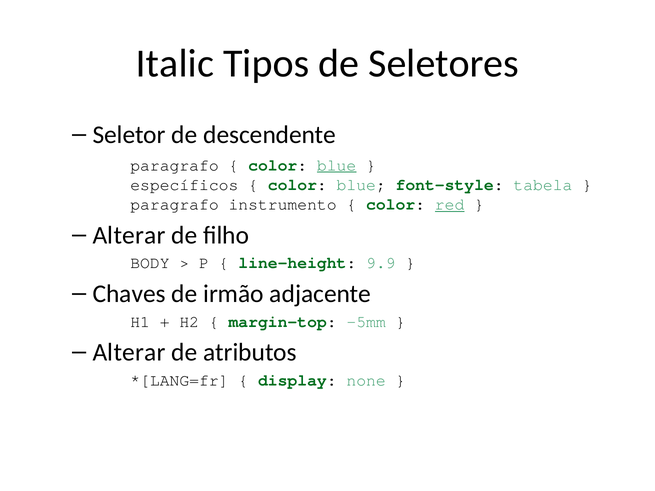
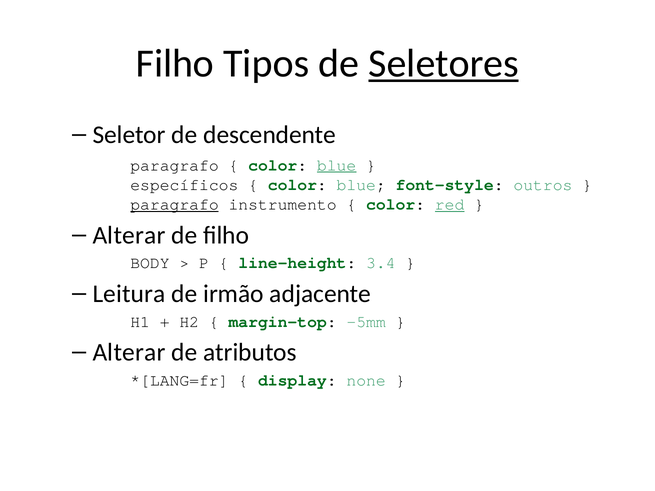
Italic: Italic -> Filho (175, 63)
Seletores underline: none -> present (444, 63)
tabela: tabela -> outros (543, 185)
paragrafo underline: none -> present (174, 205)
9.9: 9.9 -> 3.4 (381, 263)
Chaves: Chaves -> Leitura (129, 294)
